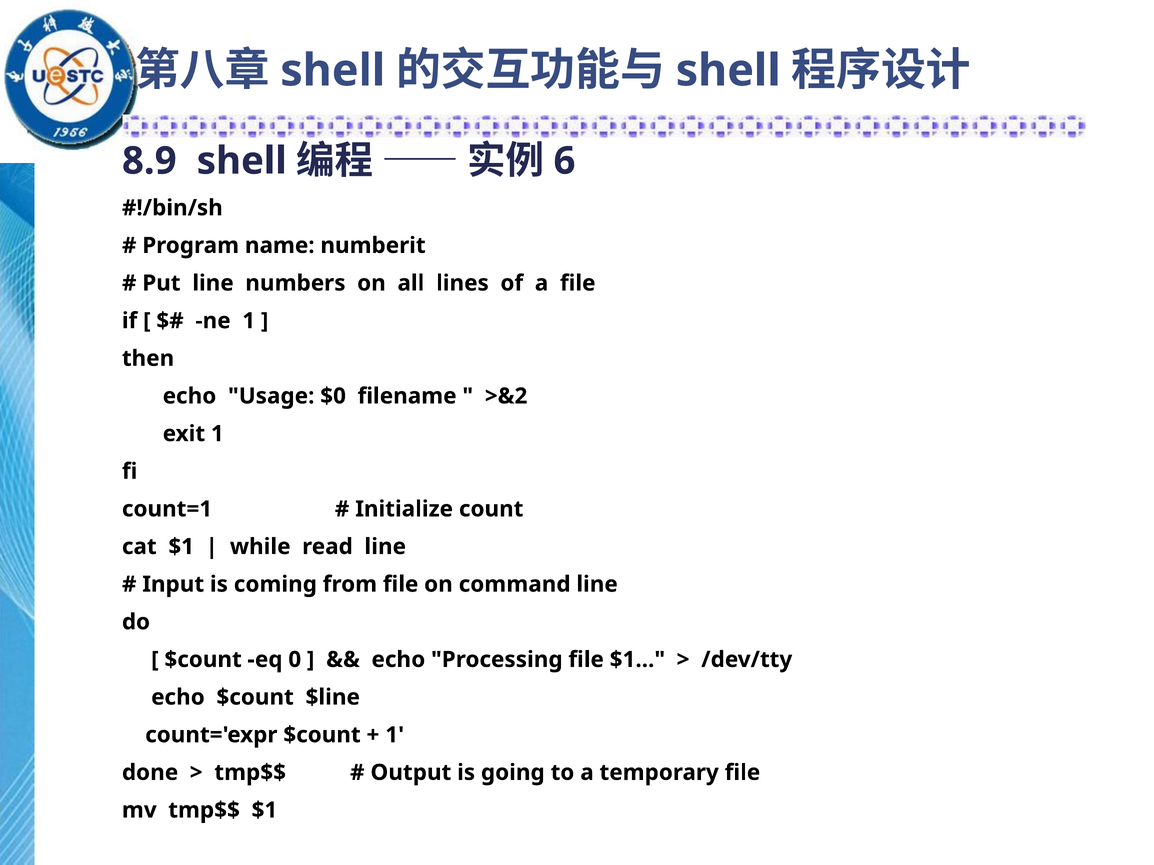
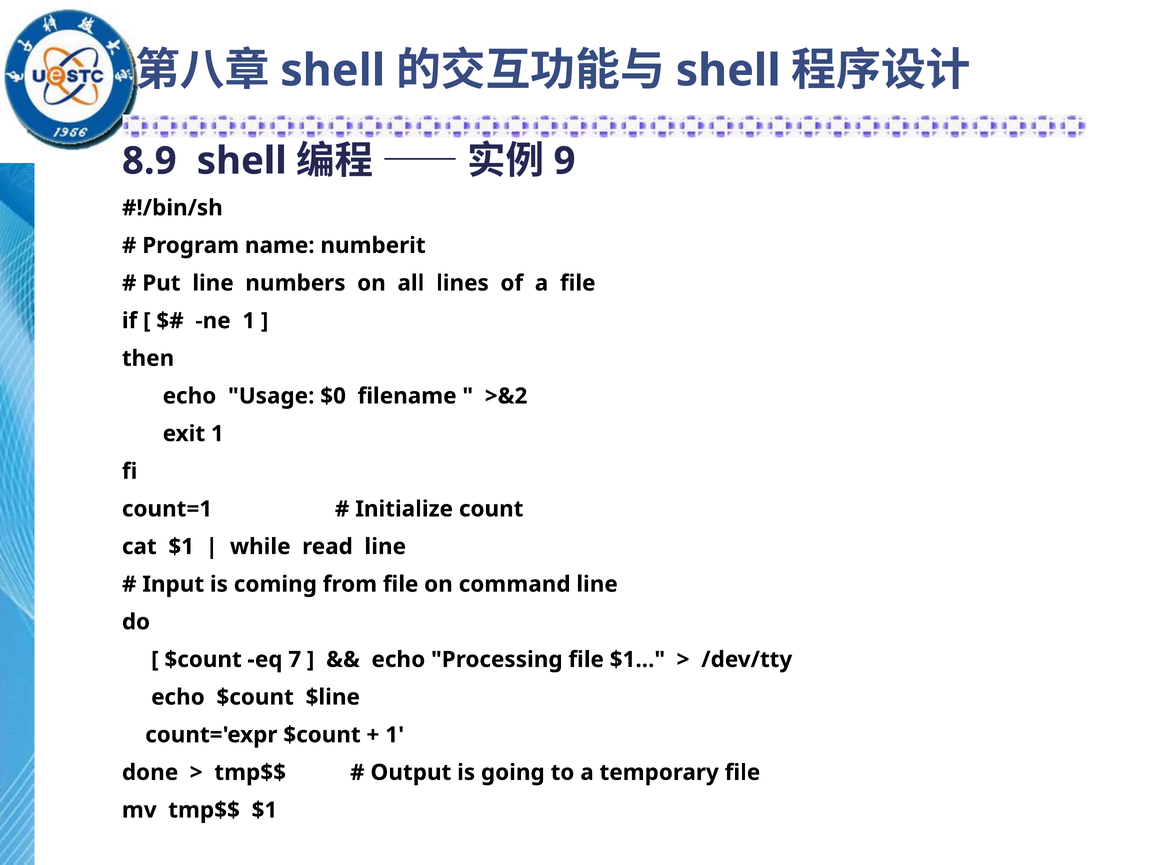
6: 6 -> 9 (565, 161)
0: 0 -> 7 (295, 660)
